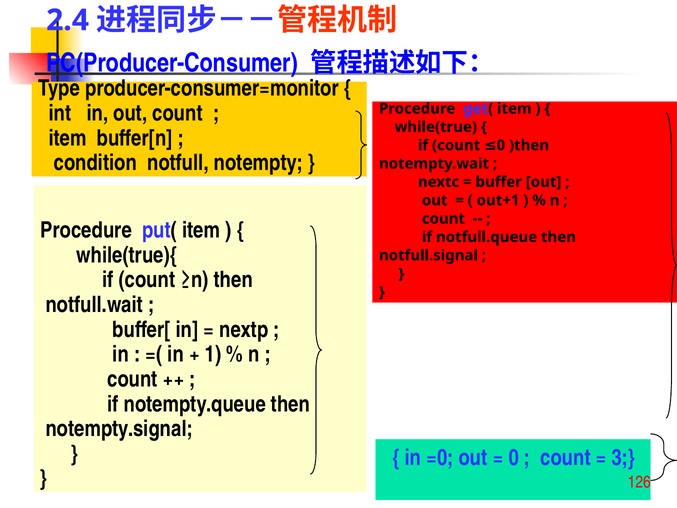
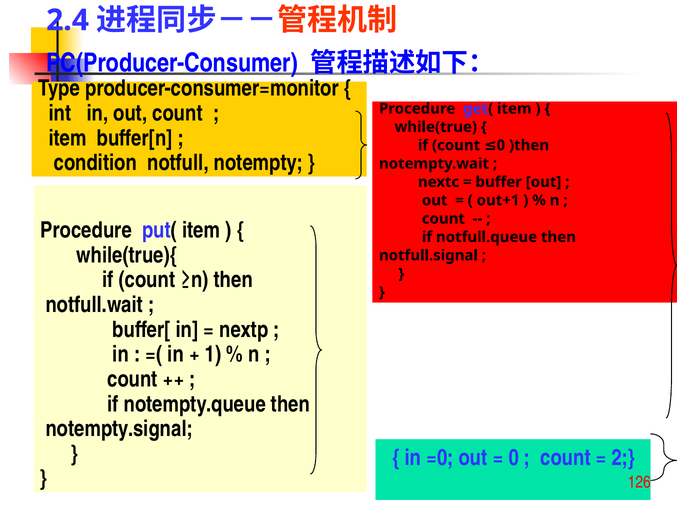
3: 3 -> 2 (623, 457)
